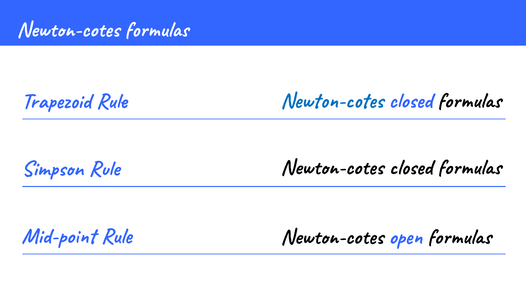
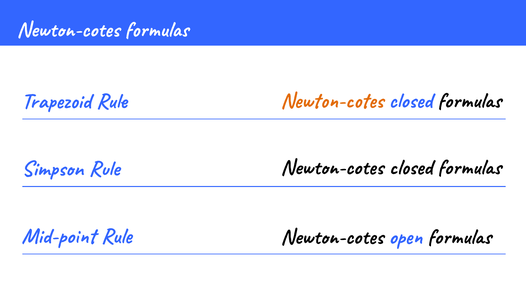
Newton-cotes colour: blue -> orange (332, 100)
